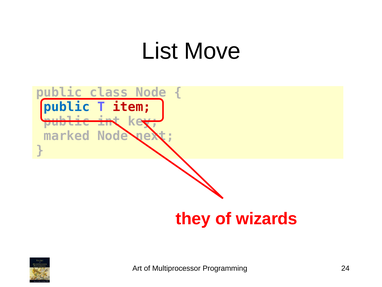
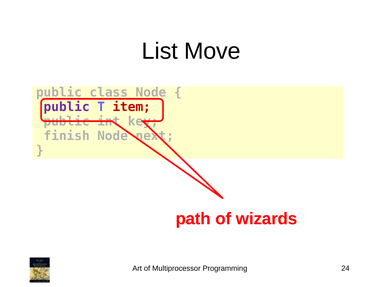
public colour: blue -> purple (67, 107)
marked: marked -> finish (67, 136)
they: they -> path (193, 218)
